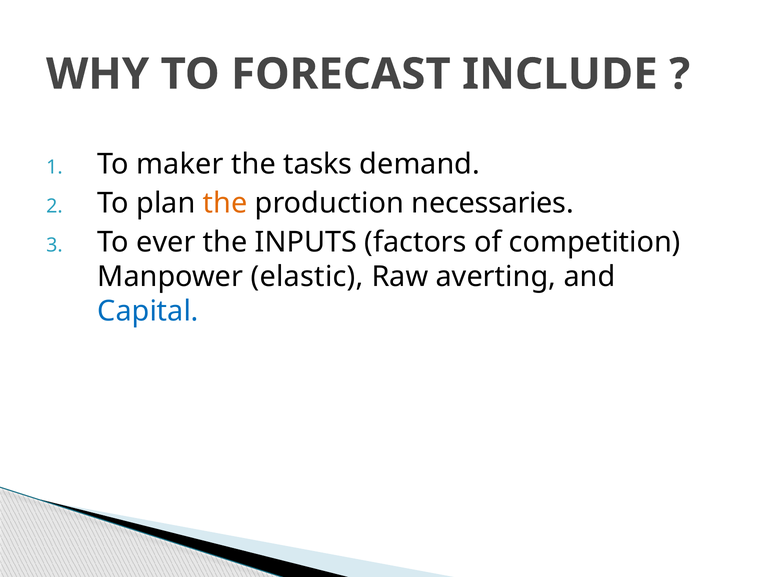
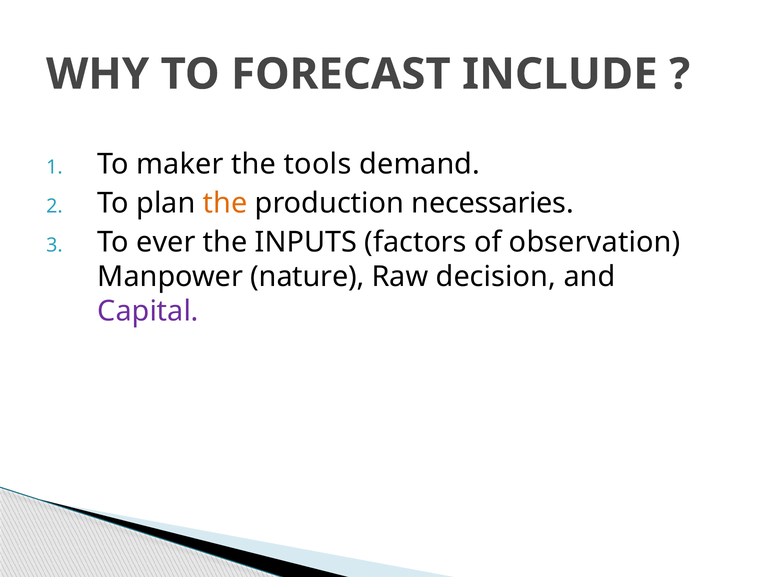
tasks: tasks -> tools (318, 164)
competition: competition -> observation (595, 242)
elastic: elastic -> nature (307, 277)
averting: averting -> decision (496, 277)
Capital colour: blue -> purple (148, 311)
